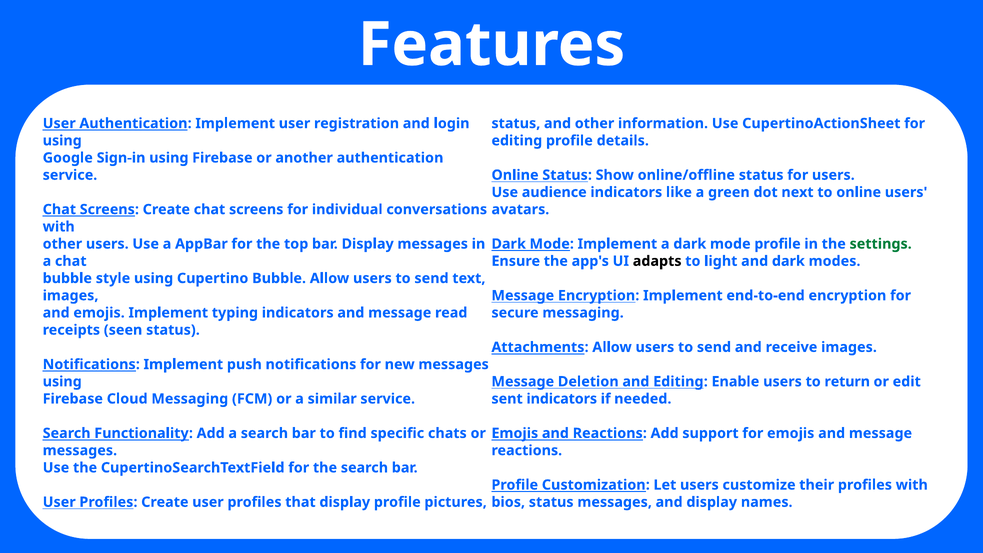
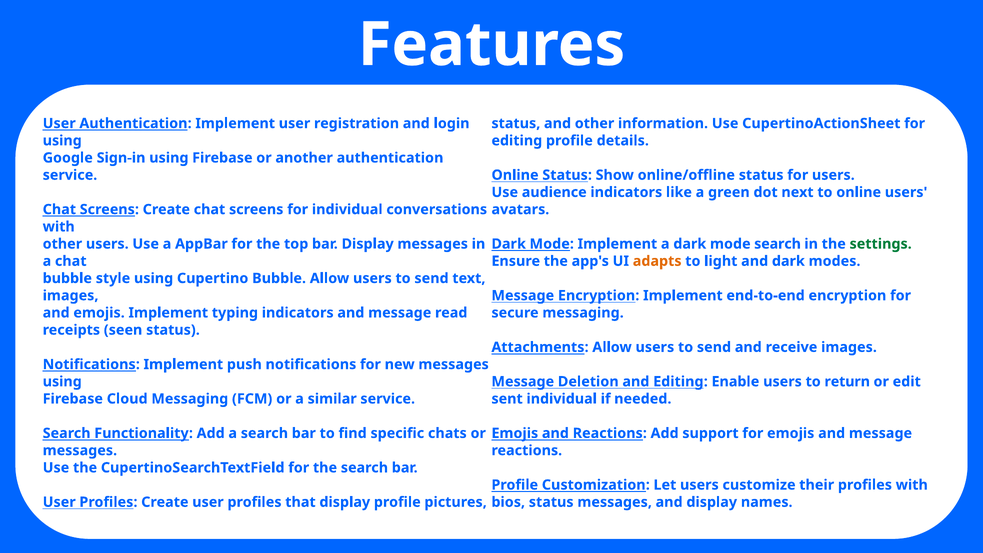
mode profile: profile -> search (778, 244)
adapts colour: black -> orange (657, 261)
sent indicators: indicators -> individual (562, 399)
